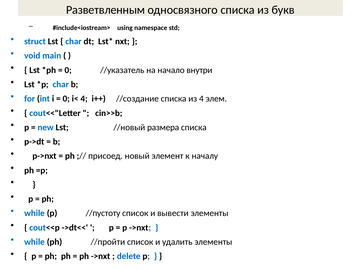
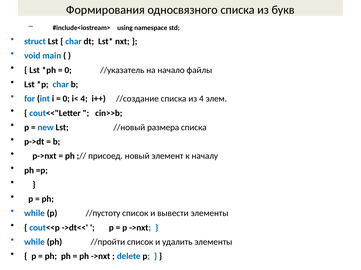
Разветвленным: Разветвленным -> Формирования (106, 10)
внутри: внутри -> файлы (199, 70)
